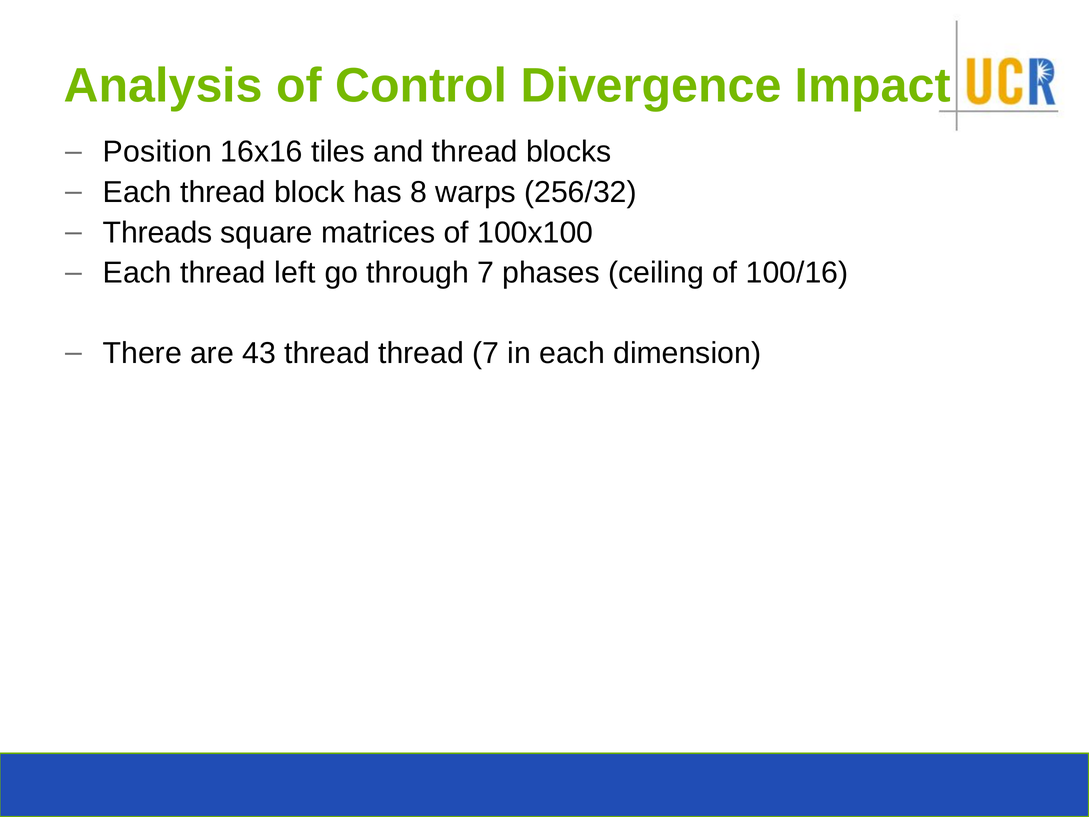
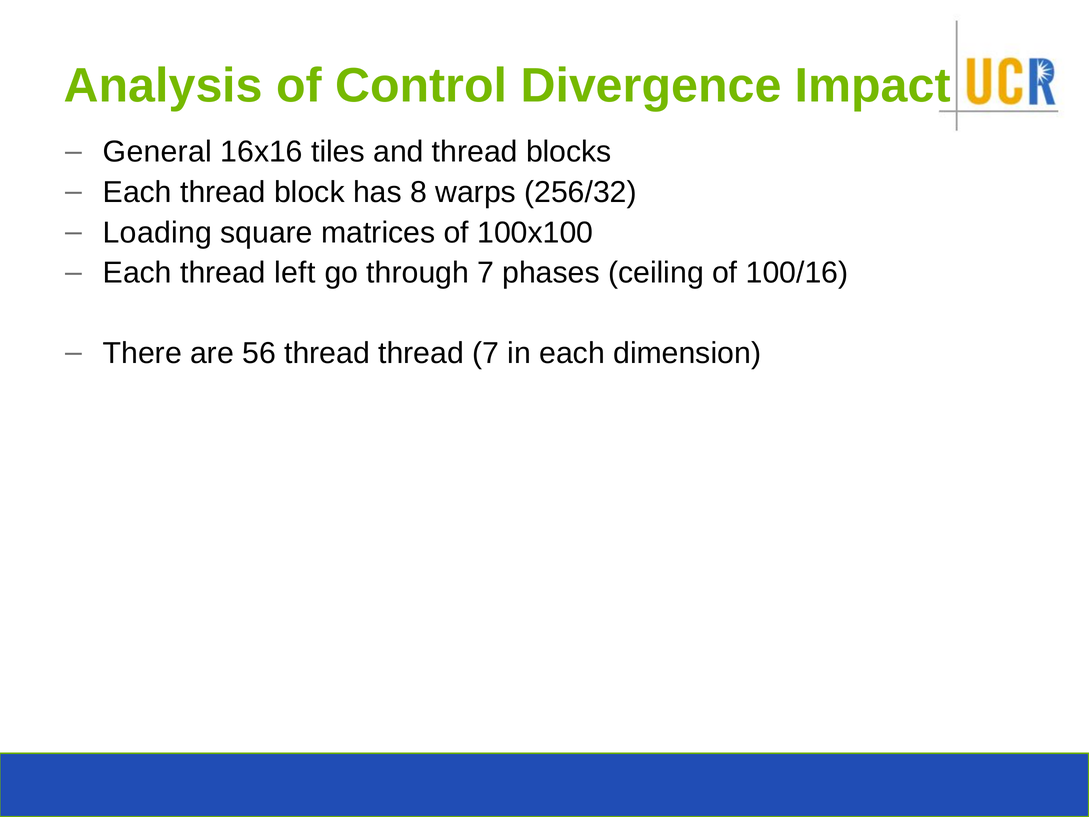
Position: Position -> General (157, 152)
Threads: Threads -> Loading (157, 232)
43: 43 -> 56 (259, 353)
